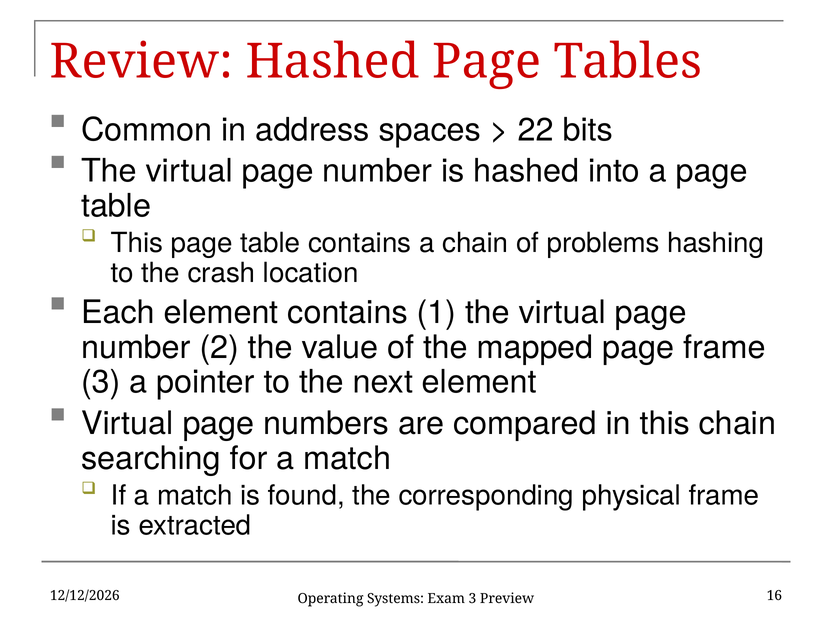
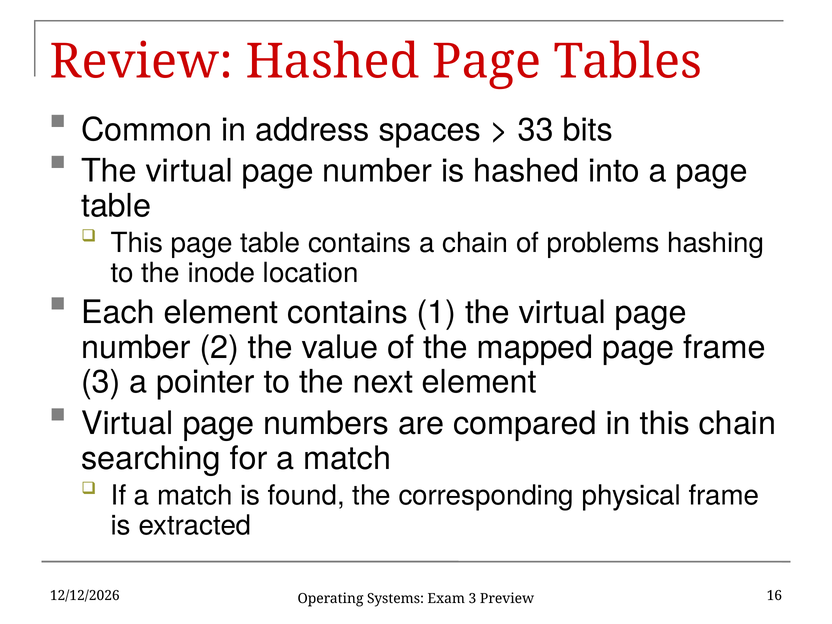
22: 22 -> 33 (536, 130)
crash: crash -> inode (221, 273)
